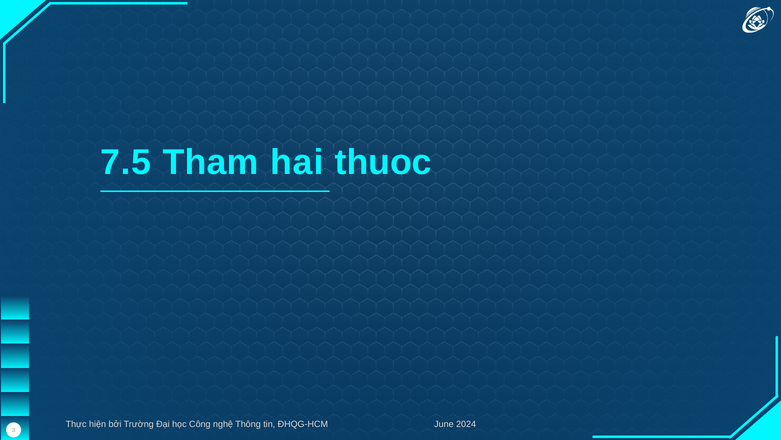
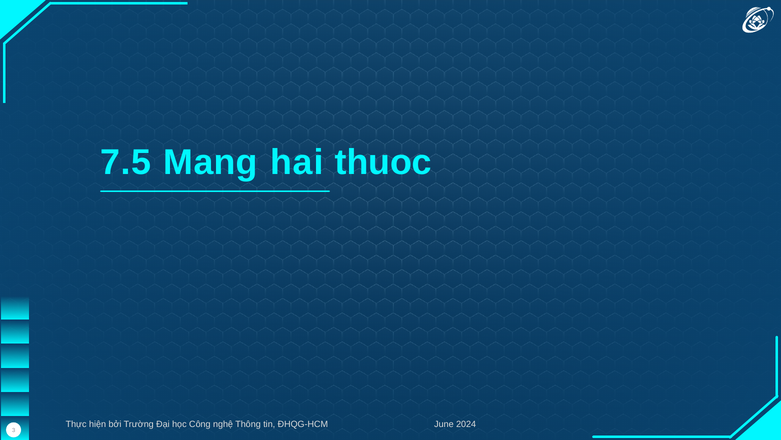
Tham: Tham -> Mang (211, 162)
